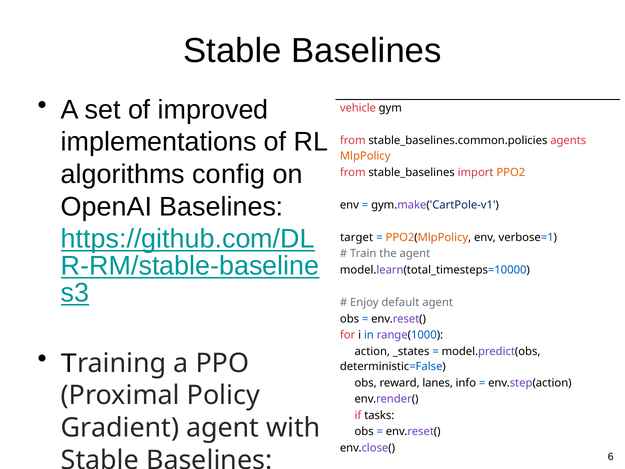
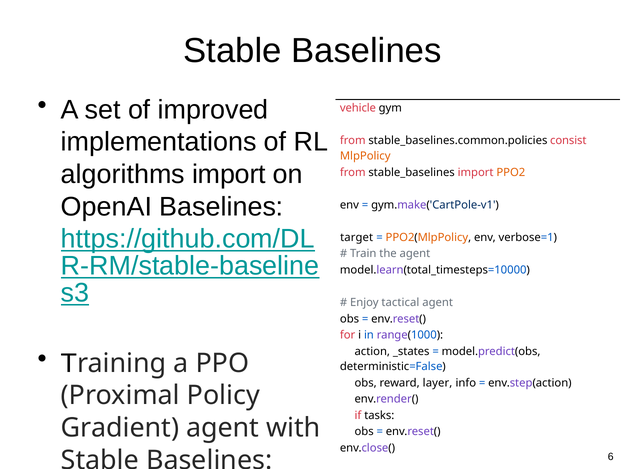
agents: agents -> consist (568, 141)
algorithms config: config -> import (229, 174)
default: default -> tactical (400, 302)
lanes: lanes -> layer (438, 383)
